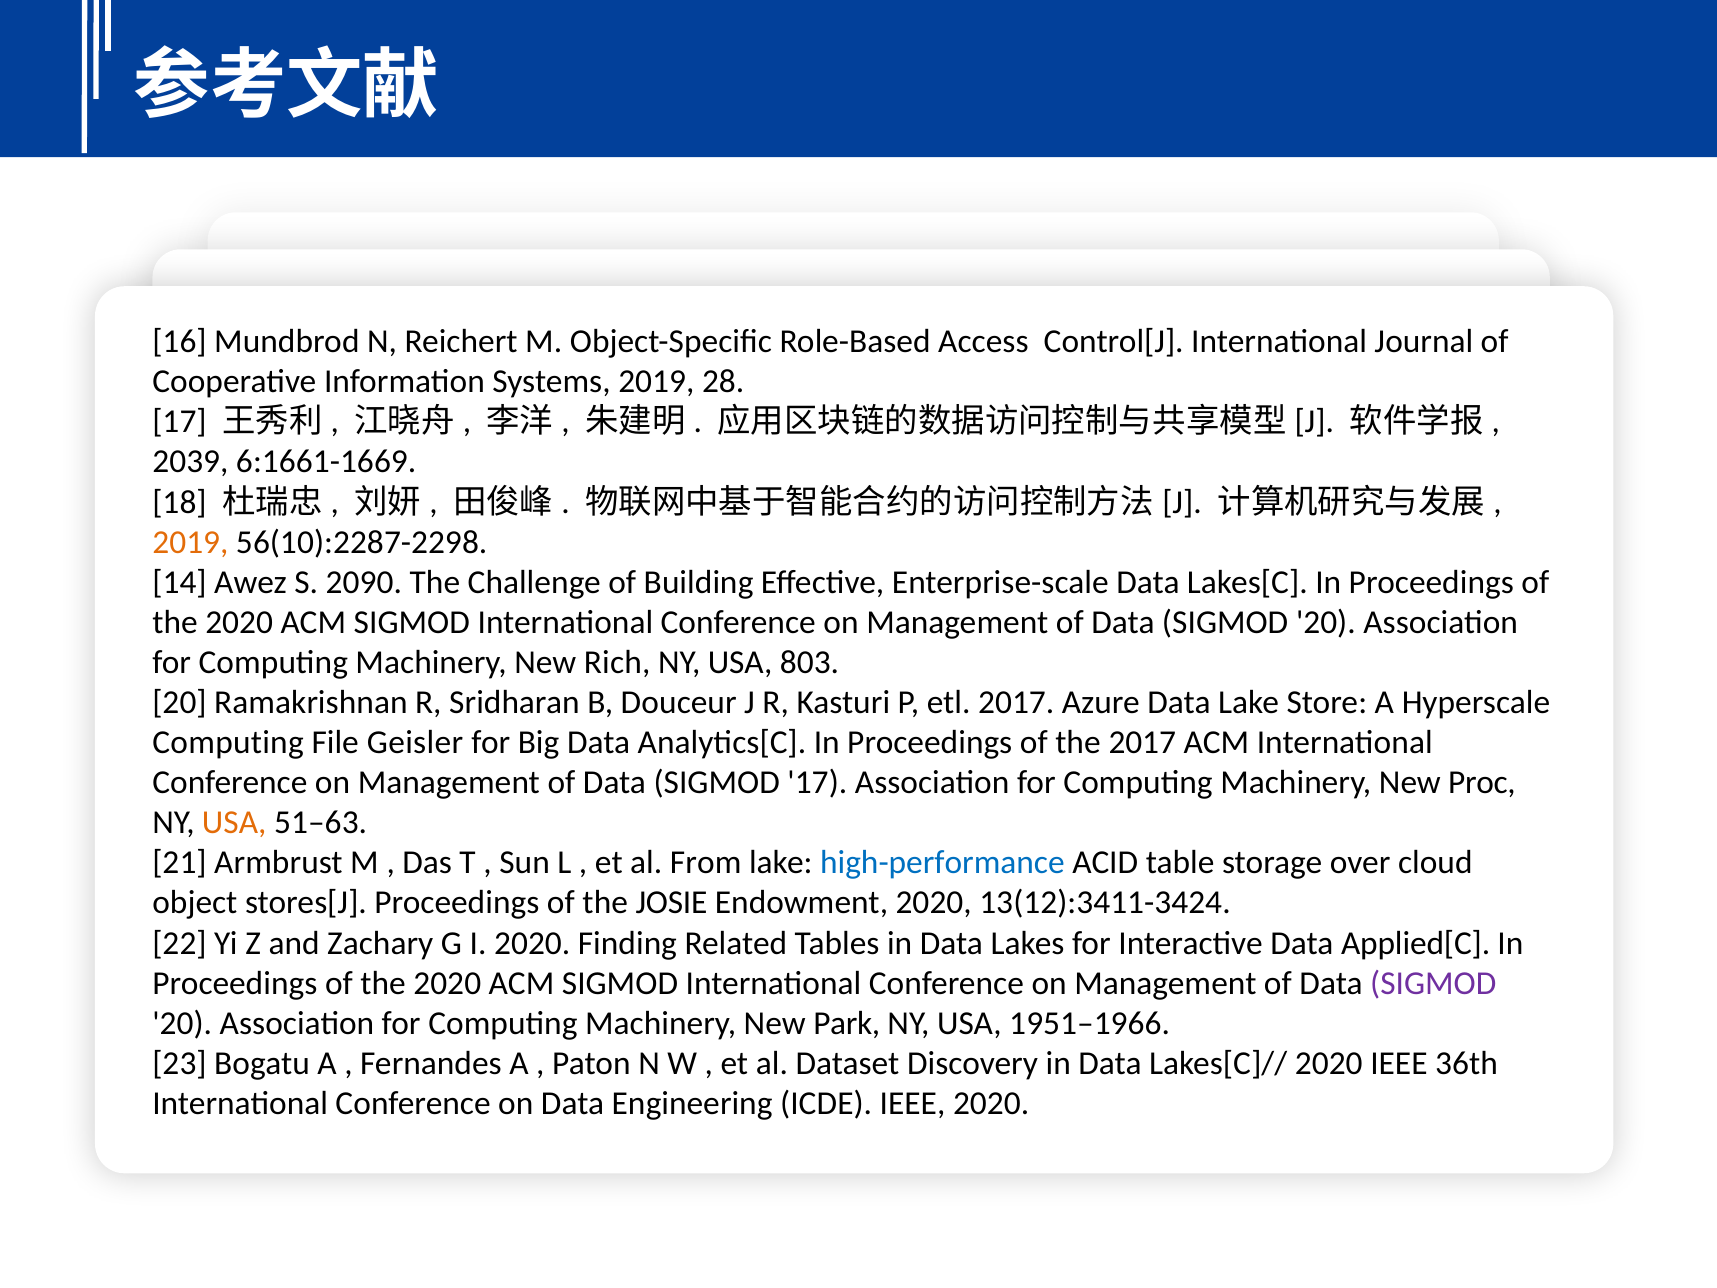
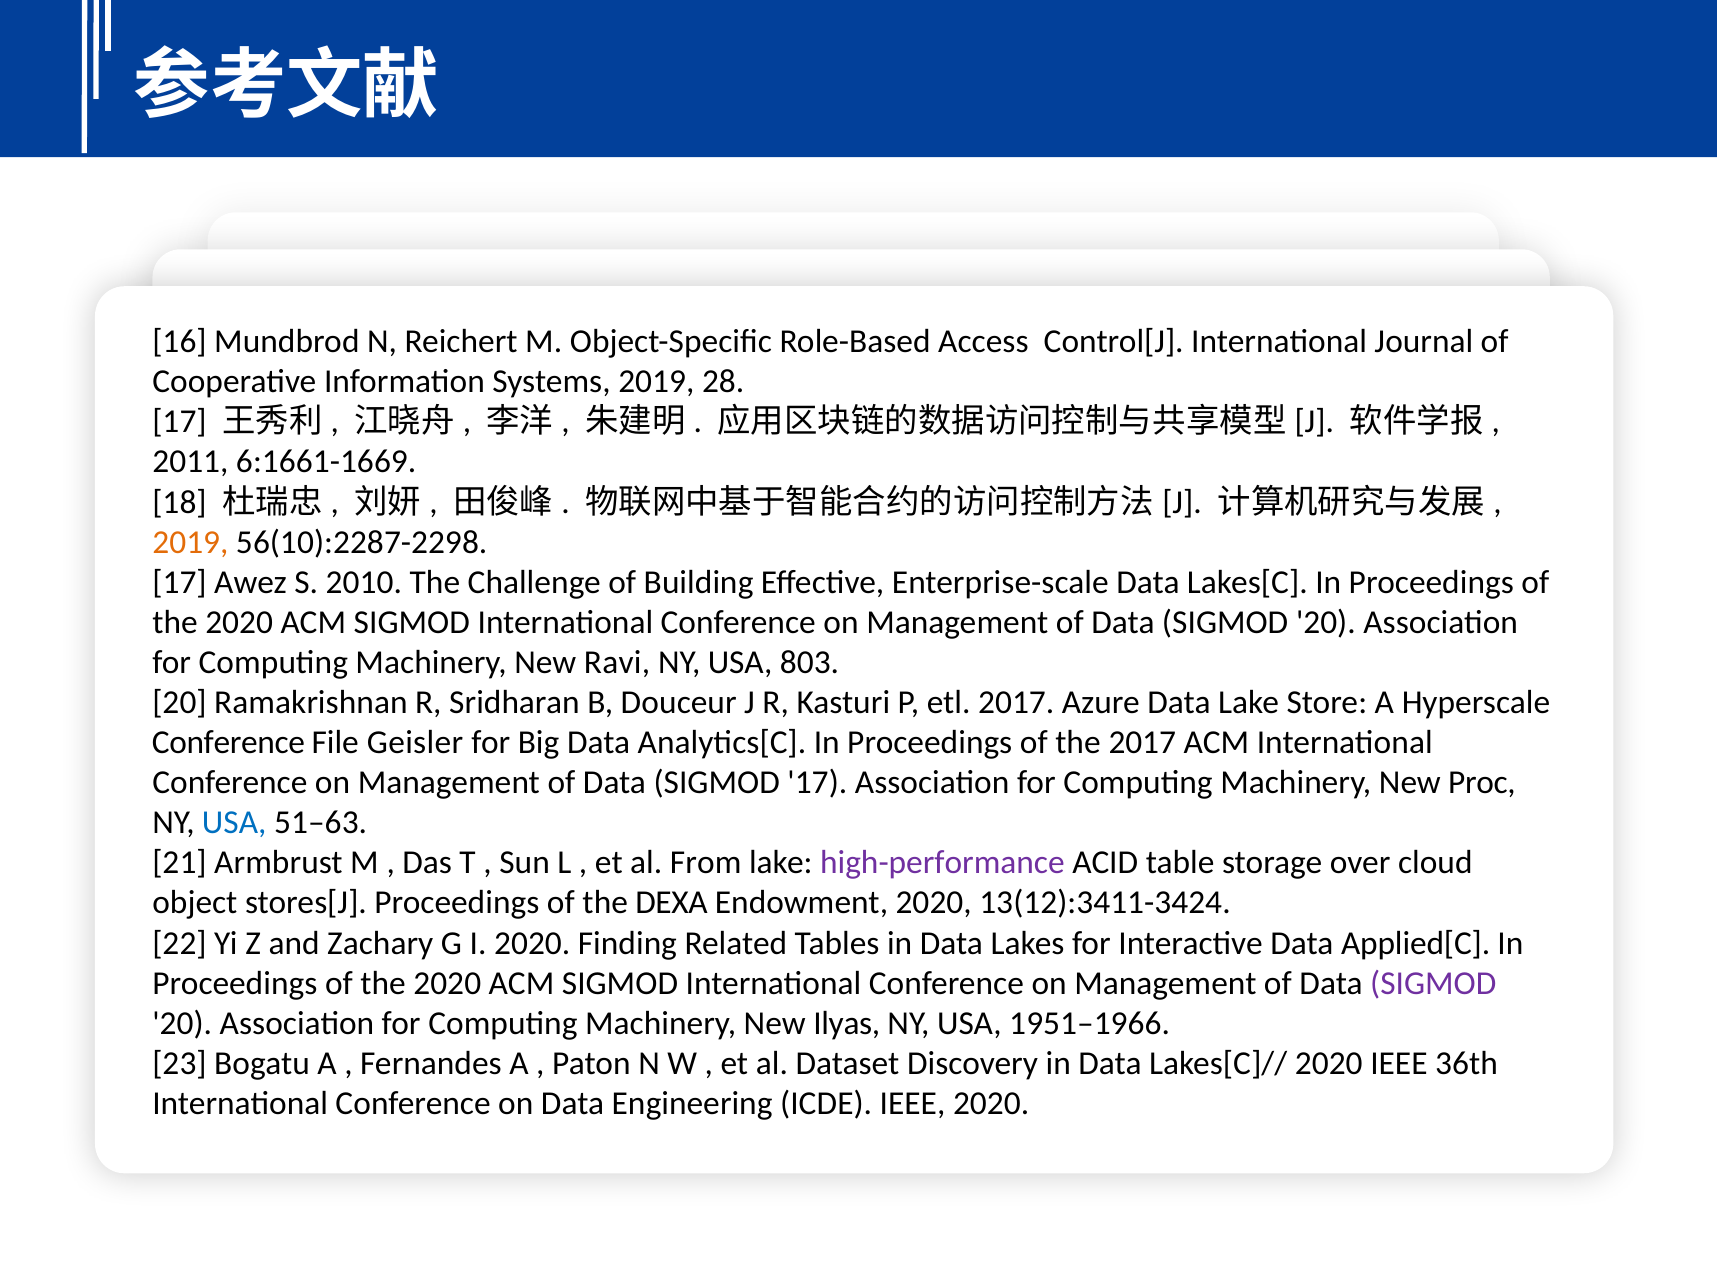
2039: 2039 -> 2011 (190, 462)
14: 14 -> 17 (180, 582)
2090: 2090 -> 2010 (364, 582)
Rich: Rich -> Ravi (617, 662)
Computing: Computing -> Conference (228, 742)
USA colour: orange -> blue (234, 823)
high-performance colour: blue -> purple (942, 863)
JOSIE: JOSIE -> DEXA (671, 903)
Park: Park -> Ilyas (847, 1023)
